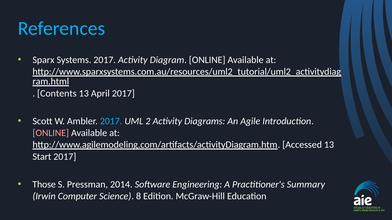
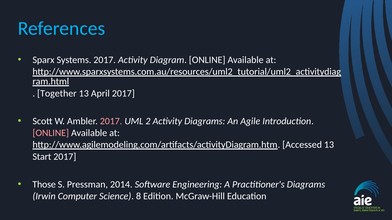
Contents: Contents -> Together (57, 94)
2017 colour: light blue -> pink (111, 122)
Practitioner's Summary: Summary -> Diagrams (306, 185)
